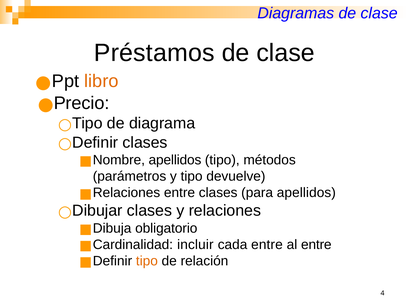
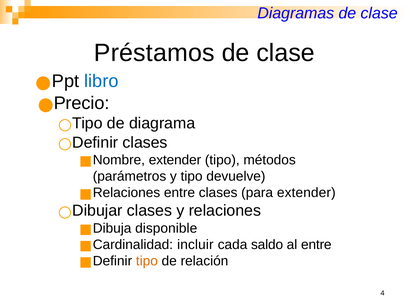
libro colour: orange -> blue (101, 81)
apellidos: apellidos -> extender (175, 160)
para apellidos: apellidos -> extender (306, 193)
obligatorio: obligatorio -> disponible (166, 228)
cada entre: entre -> saldo (267, 244)
